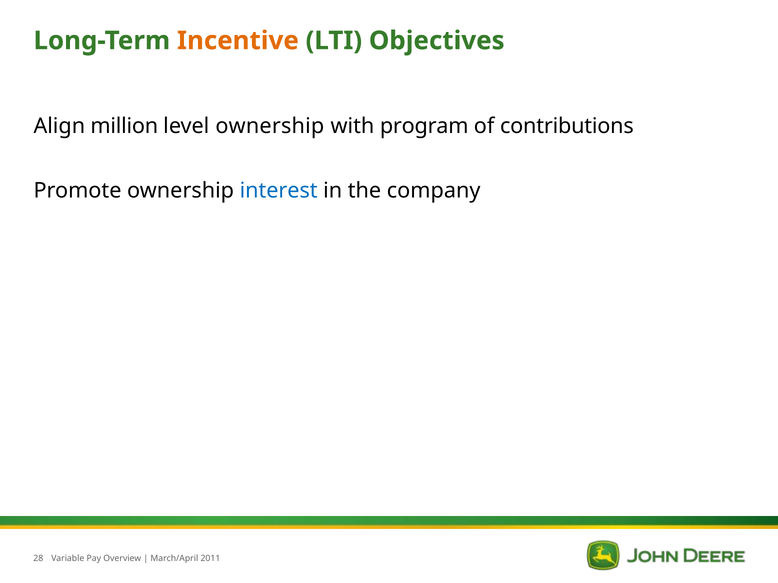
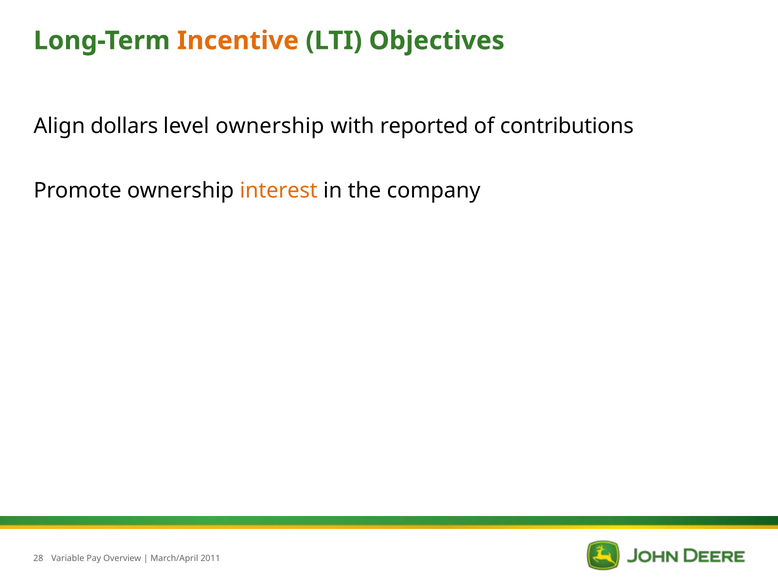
million: million -> dollars (124, 126)
program: program -> reported (424, 126)
interest colour: blue -> orange (279, 191)
